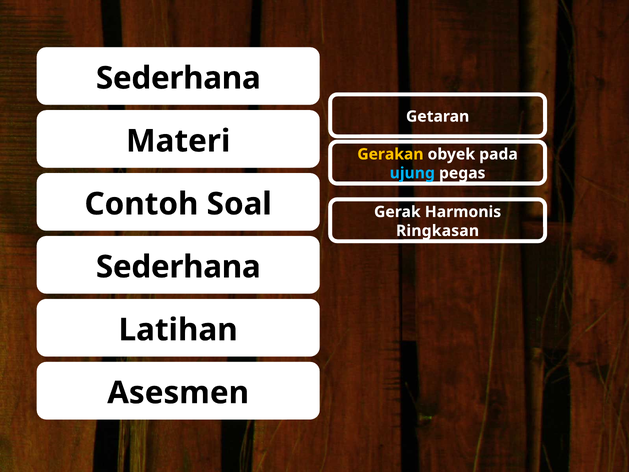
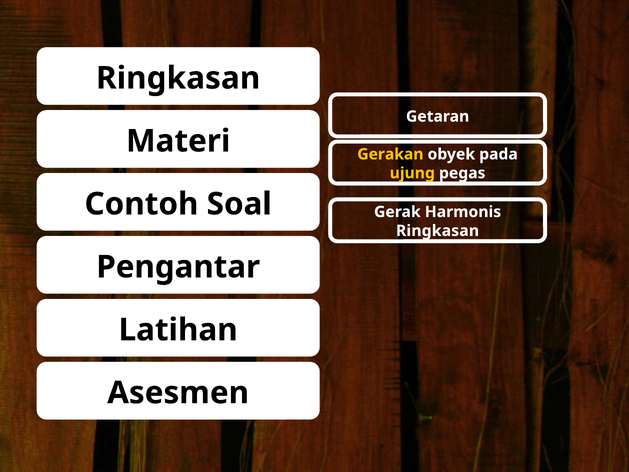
Sederhana: Sederhana -> Ringkasan (178, 78)
ujung colour: light blue -> yellow (412, 173)
Sederhana: Sederhana -> Pengantar (178, 267)
